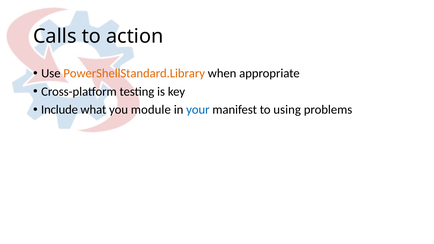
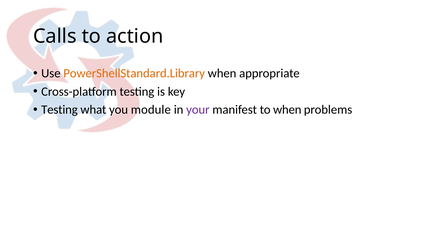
Include: Include -> Testing (59, 110)
your colour: blue -> purple (198, 110)
to using: using -> when (287, 110)
